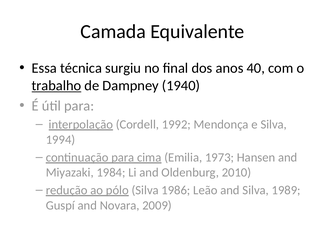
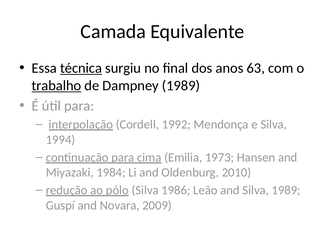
técnica underline: none -> present (81, 68)
40: 40 -> 63 (256, 68)
Dampney 1940: 1940 -> 1989 (181, 86)
